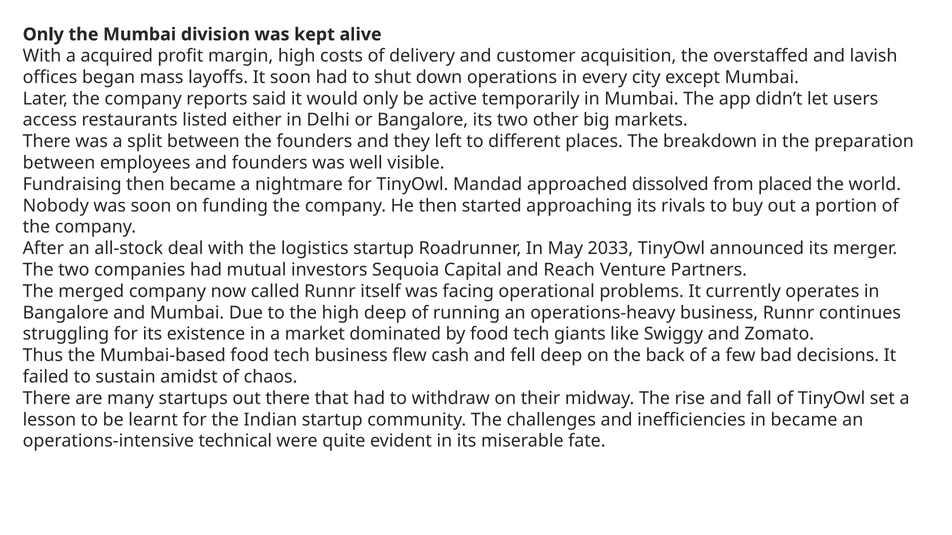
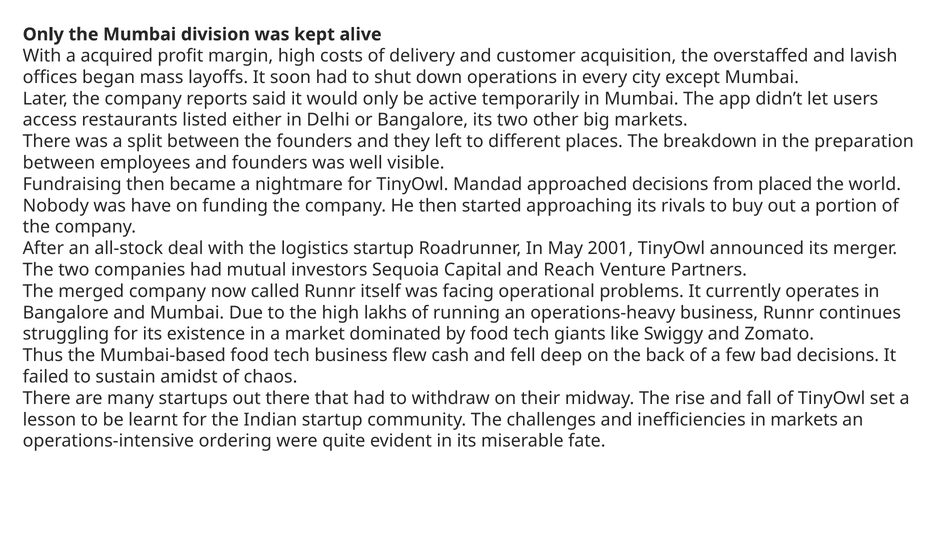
approached dissolved: dissolved -> decisions (670, 184)
was soon: soon -> have (151, 206)
2033: 2033 -> 2001 (610, 249)
high deep: deep -> lakhs (385, 313)
in became: became -> markets (804, 420)
technical: technical -> ordering (235, 441)
